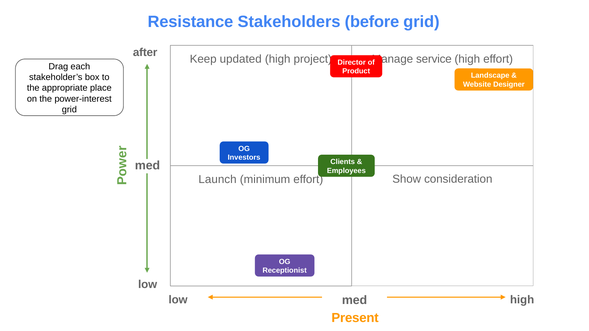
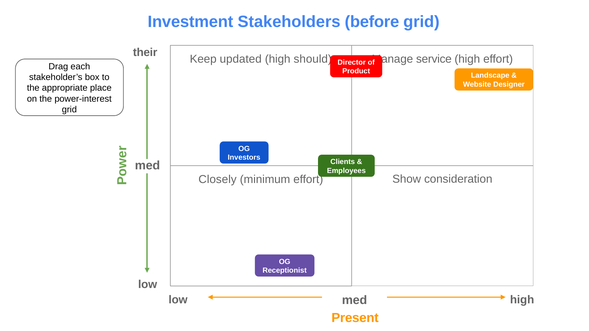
Resistance: Resistance -> Investment (190, 22)
after: after -> their (145, 52)
project: project -> should (313, 59)
Launch: Launch -> Closely (218, 179)
